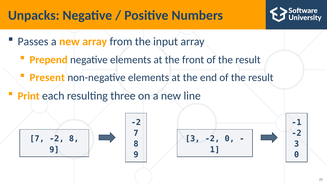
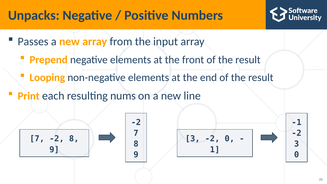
Present: Present -> Looping (47, 77)
three: three -> nums (123, 96)
